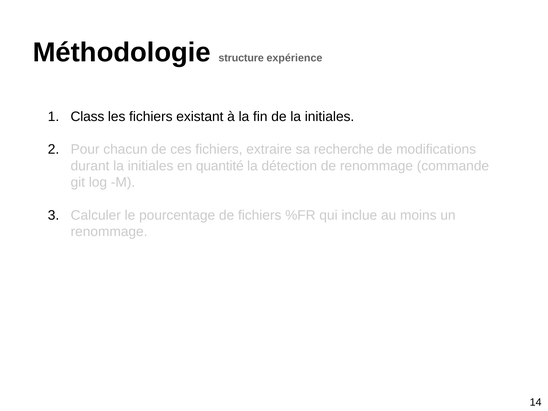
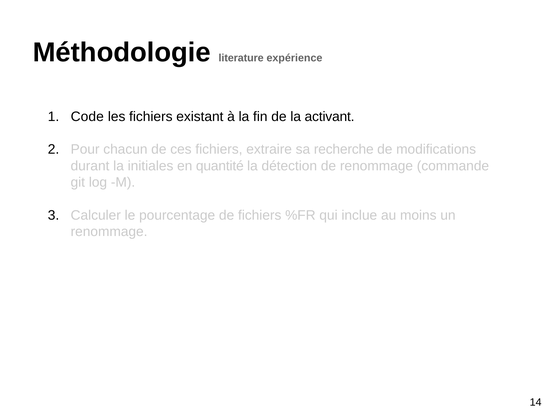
structure: structure -> literature (241, 58)
Class: Class -> Code (87, 117)
de la initiales: initiales -> activant (330, 117)
